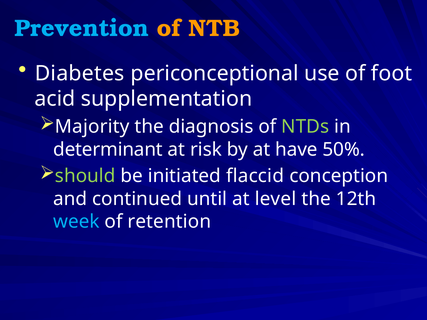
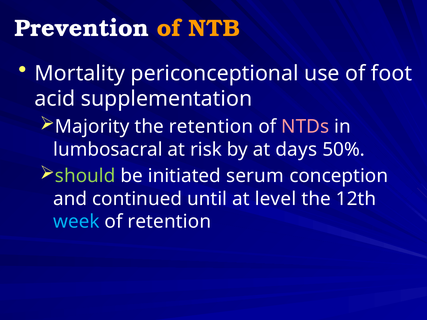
Prevention colour: light blue -> white (82, 28)
Diabetes: Diabetes -> Mortality (80, 73)
the diagnosis: diagnosis -> retention (211, 127)
NTDs colour: light green -> pink (305, 127)
determinant: determinant -> lumbosacral (108, 150)
have: have -> days (296, 150)
flaccid: flaccid -> serum (255, 176)
